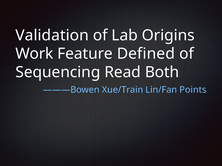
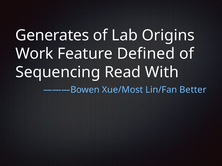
Validation: Validation -> Generates (52, 35)
Both: Both -> With (162, 72)
Xue/Train: Xue/Train -> Xue/Most (123, 90)
Points: Points -> Better (193, 90)
